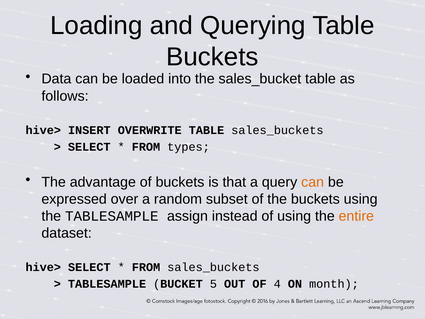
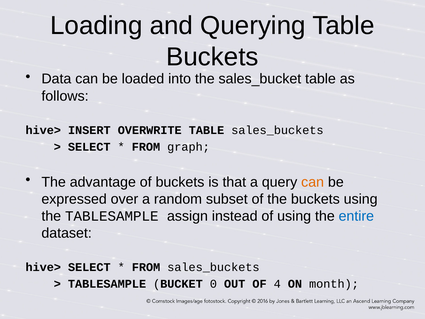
types: types -> graph (189, 147)
entire colour: orange -> blue (356, 216)
5: 5 -> 0 (213, 284)
